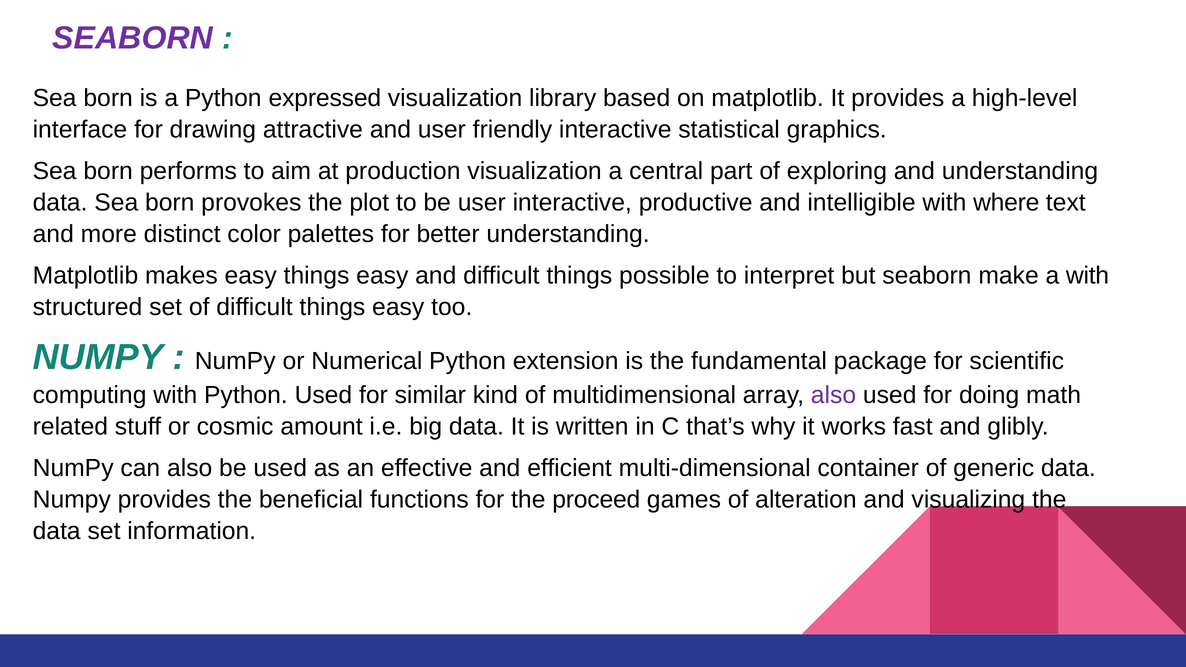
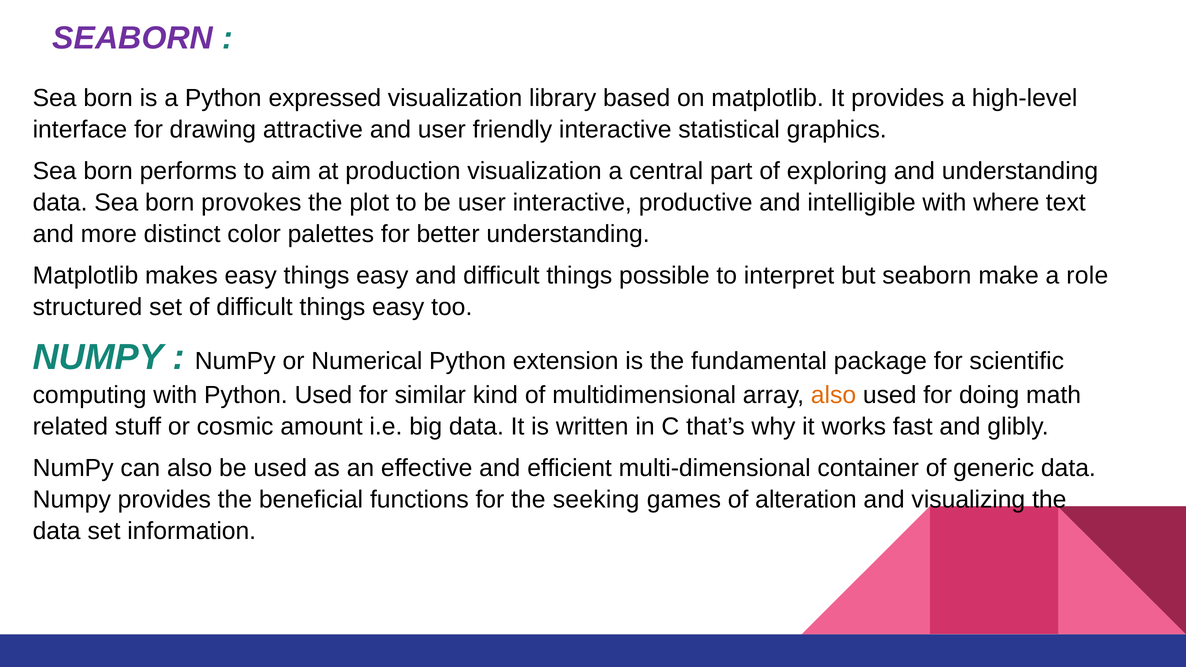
a with: with -> role (1087, 276)
also colour: purple -> orange (833, 395)
proceed: proceed -> seeking (596, 500)
